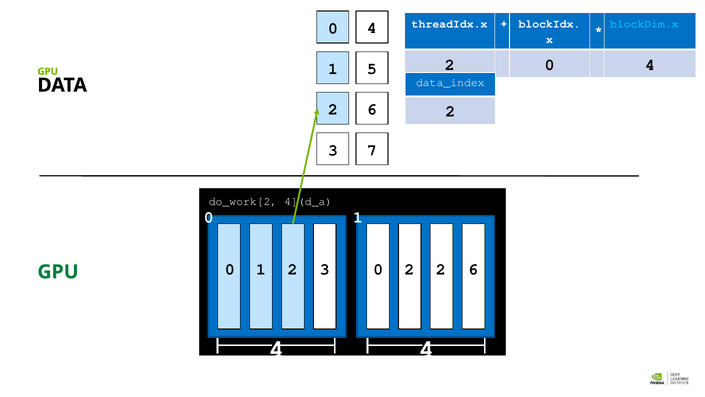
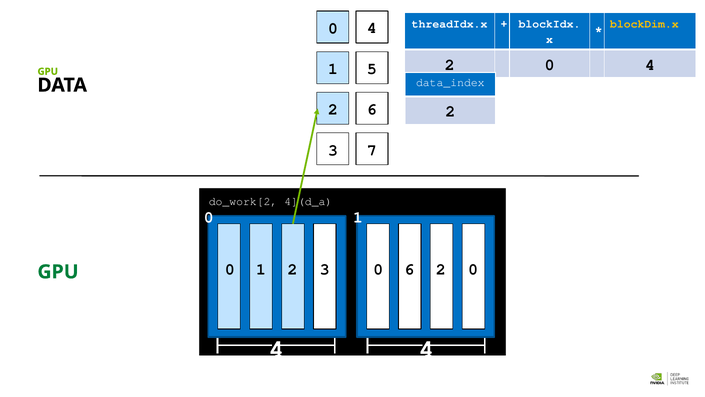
blockDim.x colour: light blue -> yellow (644, 24)
0 2: 2 -> 6 (409, 269)
6: 6 -> 0 (473, 269)
